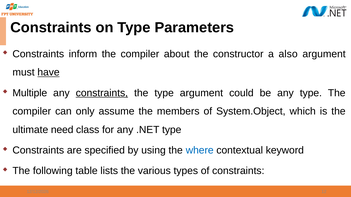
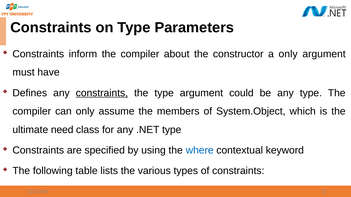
a also: also -> only (288, 54)
have underline: present -> none (48, 72)
Multiple: Multiple -> Defines (30, 93)
